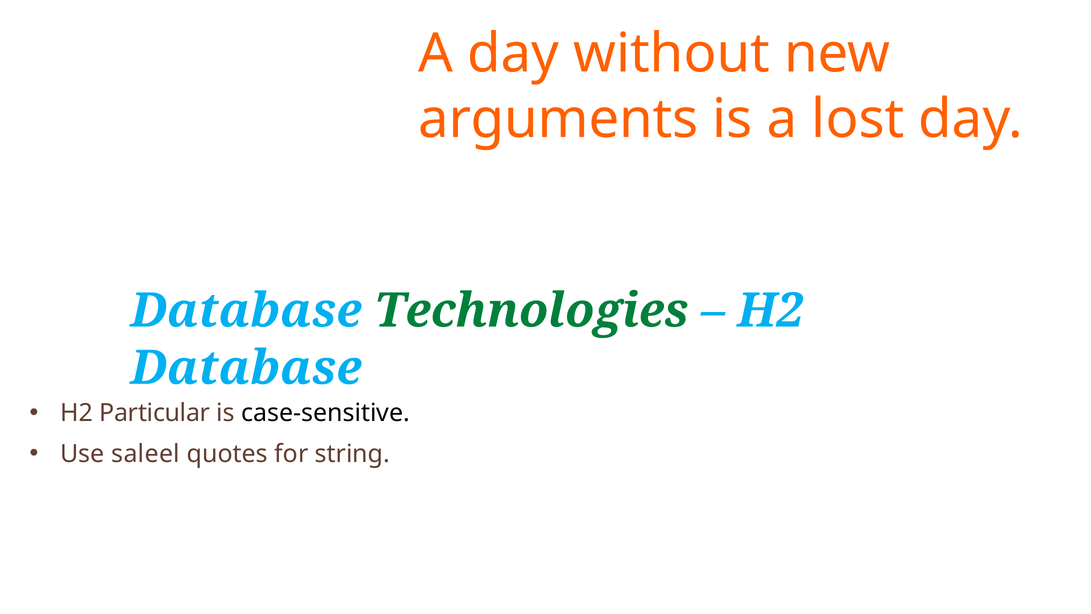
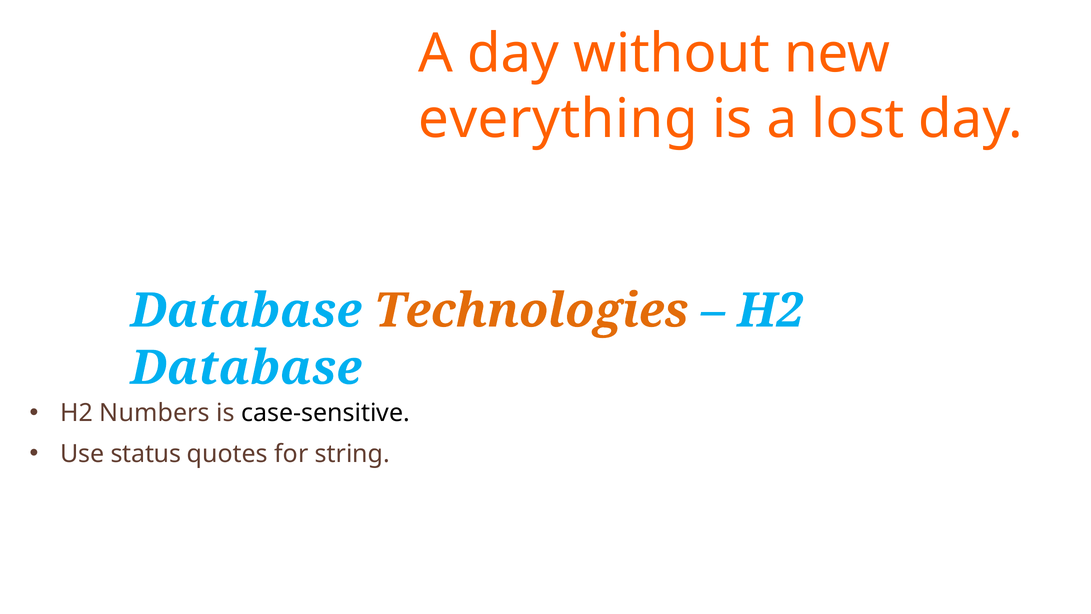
arguments: arguments -> everything (558, 119)
Technologies colour: green -> orange (531, 311)
Particular: Particular -> Numbers (155, 413)
saleel: saleel -> status (146, 454)
